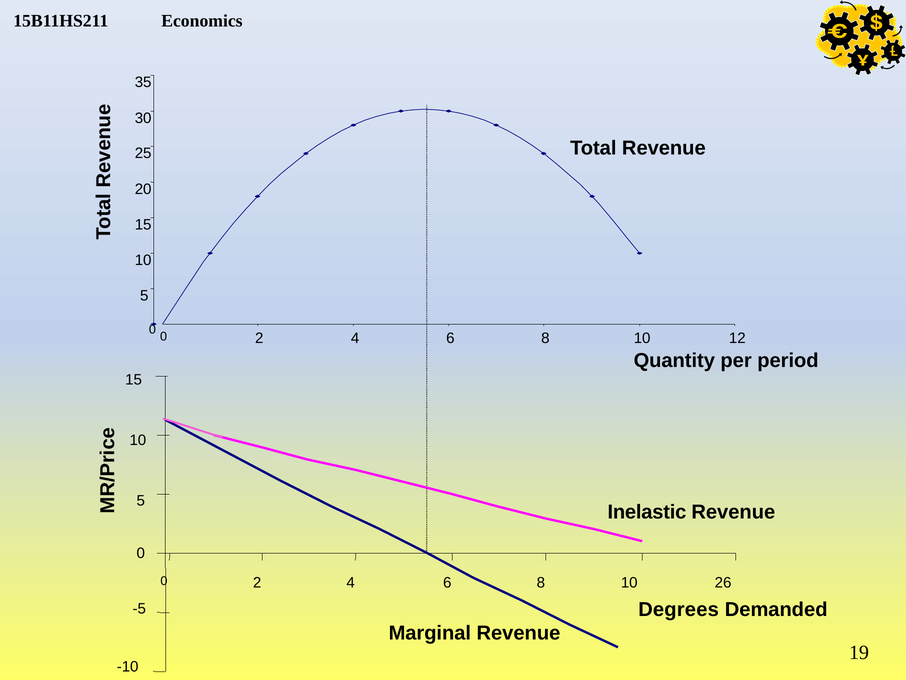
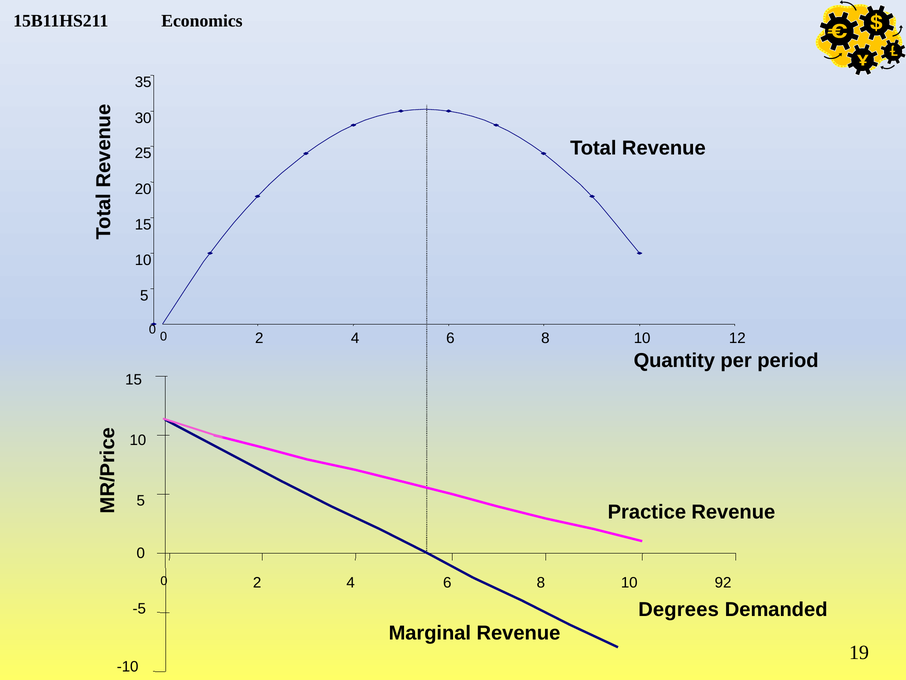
Inelastic: Inelastic -> Practice (647, 512)
26: 26 -> 92 (723, 582)
